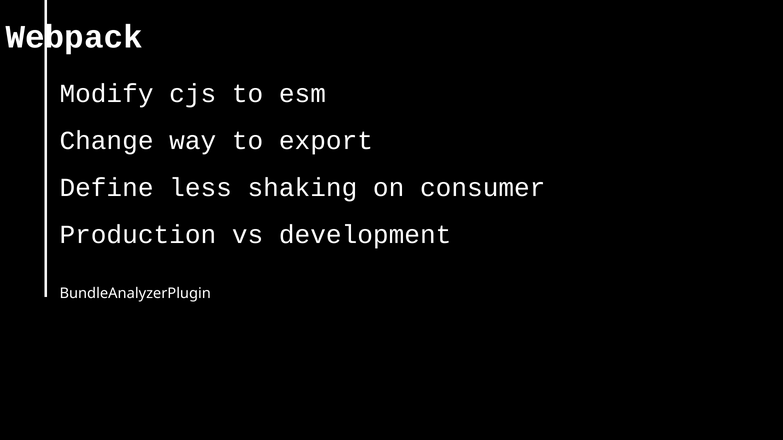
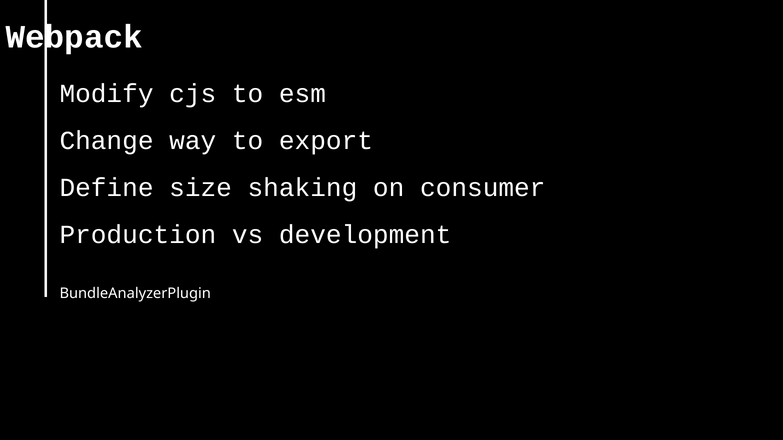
less: less -> size (201, 188)
